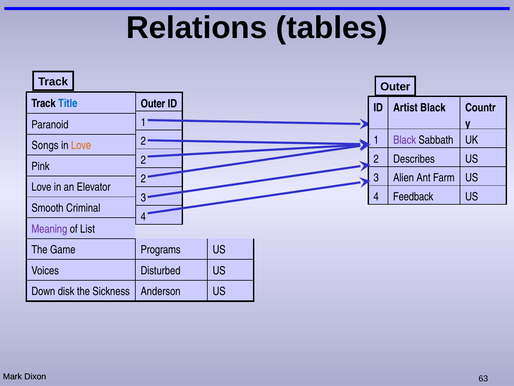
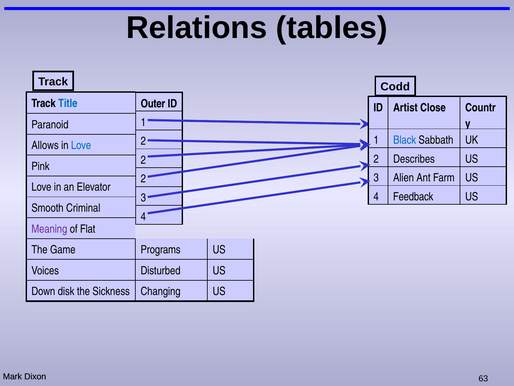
Outer: Outer -> Codd (395, 87)
Artist Black: Black -> Close (433, 107)
Black colour: purple -> blue (405, 140)
Songs: Songs -> Allows (45, 145)
Love colour: orange -> blue (81, 145)
List: List -> Flat (88, 229)
Anderson: Anderson -> Changing (161, 291)
